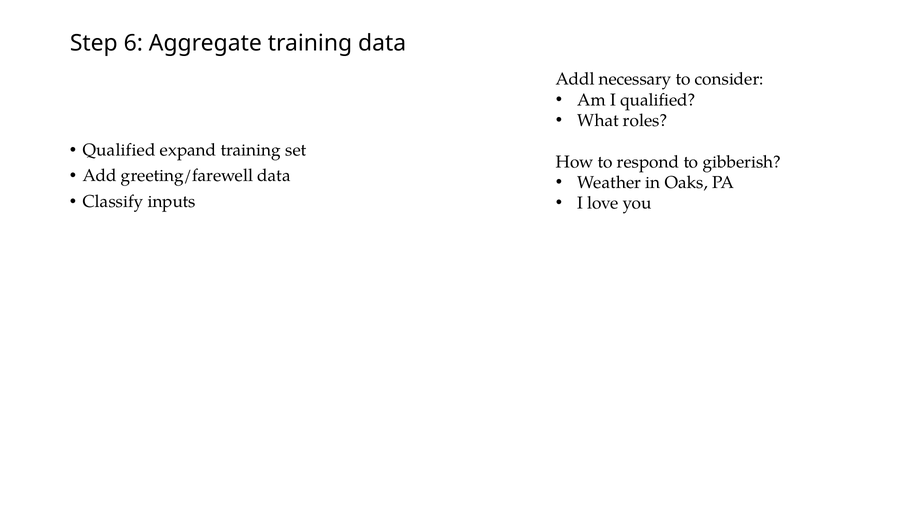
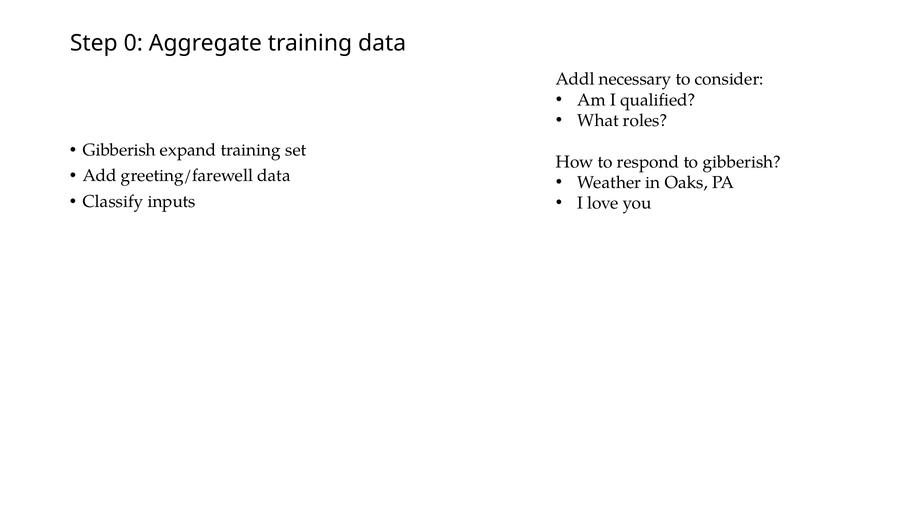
6: 6 -> 0 (133, 43)
Qualified: Qualified -> Gibberish (119, 150)
